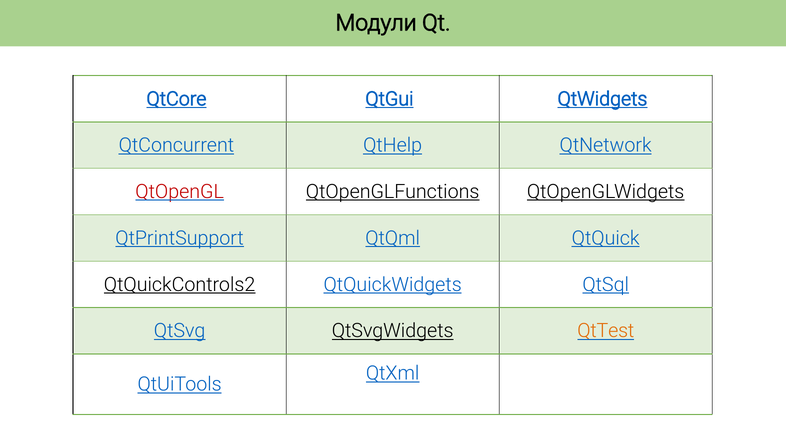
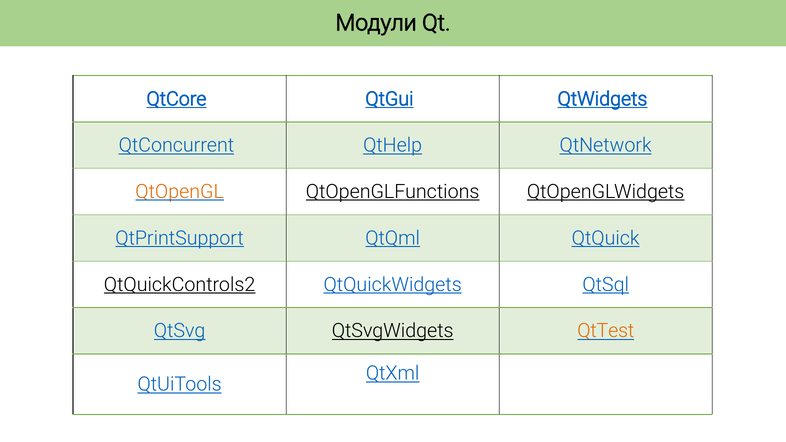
QtOpenGL colour: red -> orange (180, 192)
